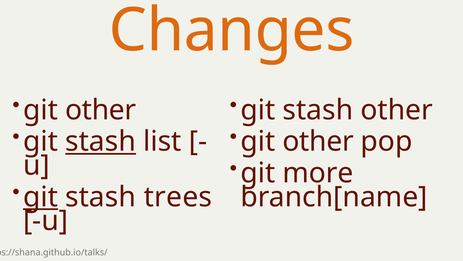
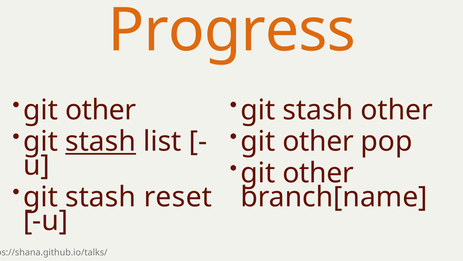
Changes: Changes -> Progress (232, 31)
more: more -> other (318, 173)
git underline: present -> none (40, 197)
trees: trees -> reset (178, 197)
